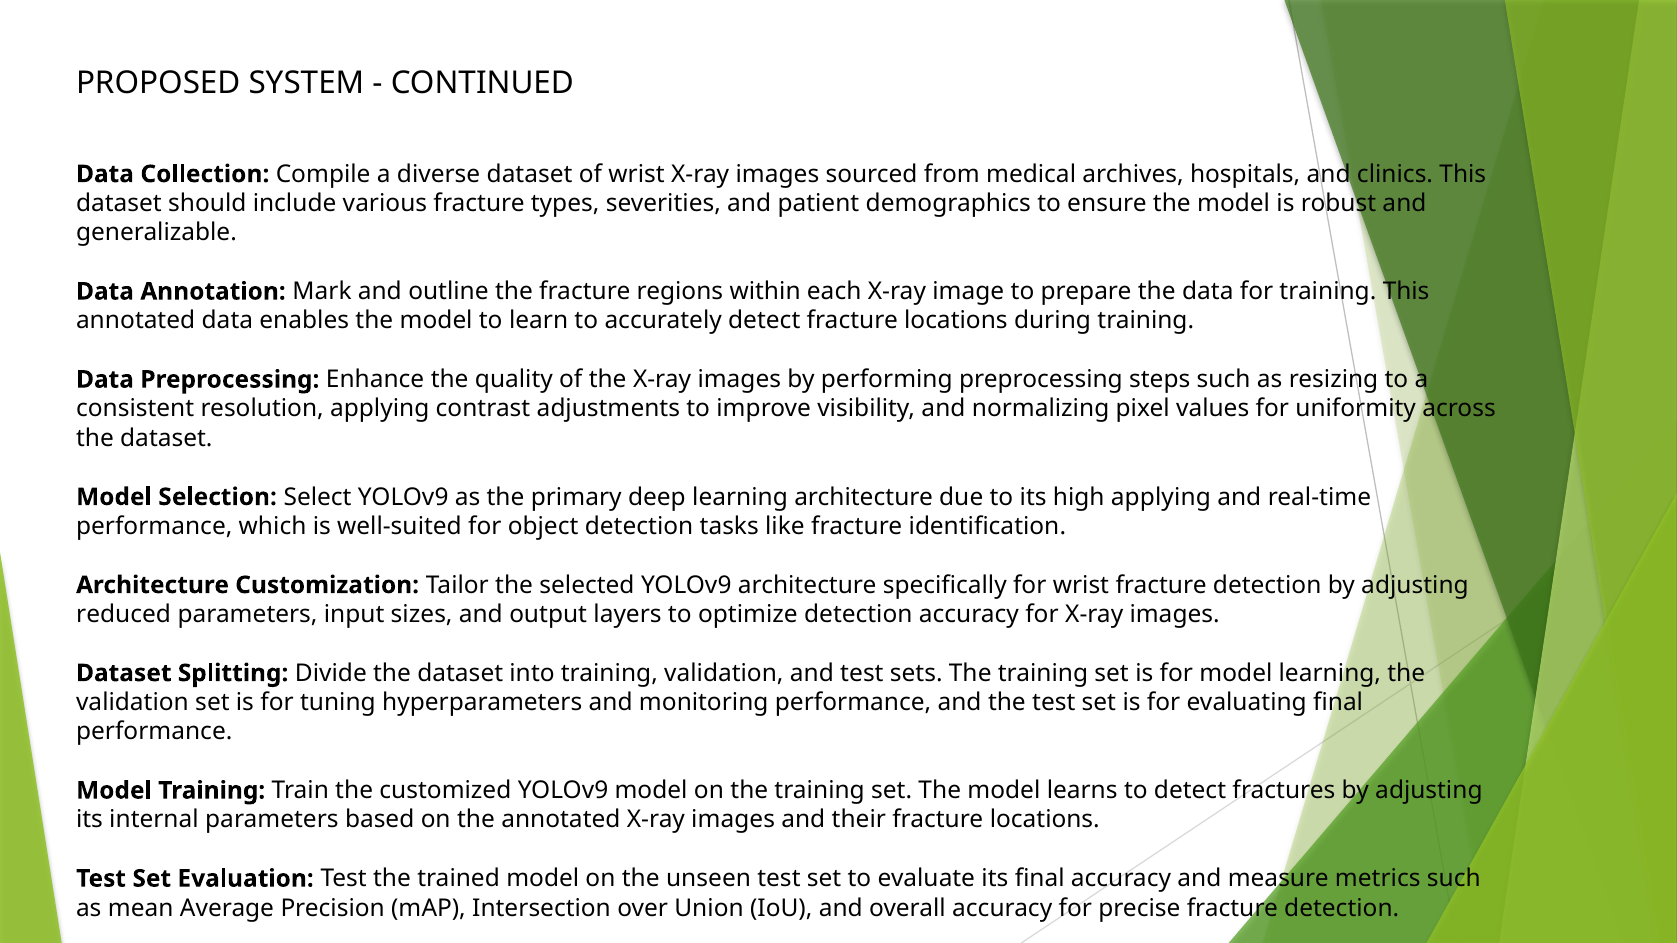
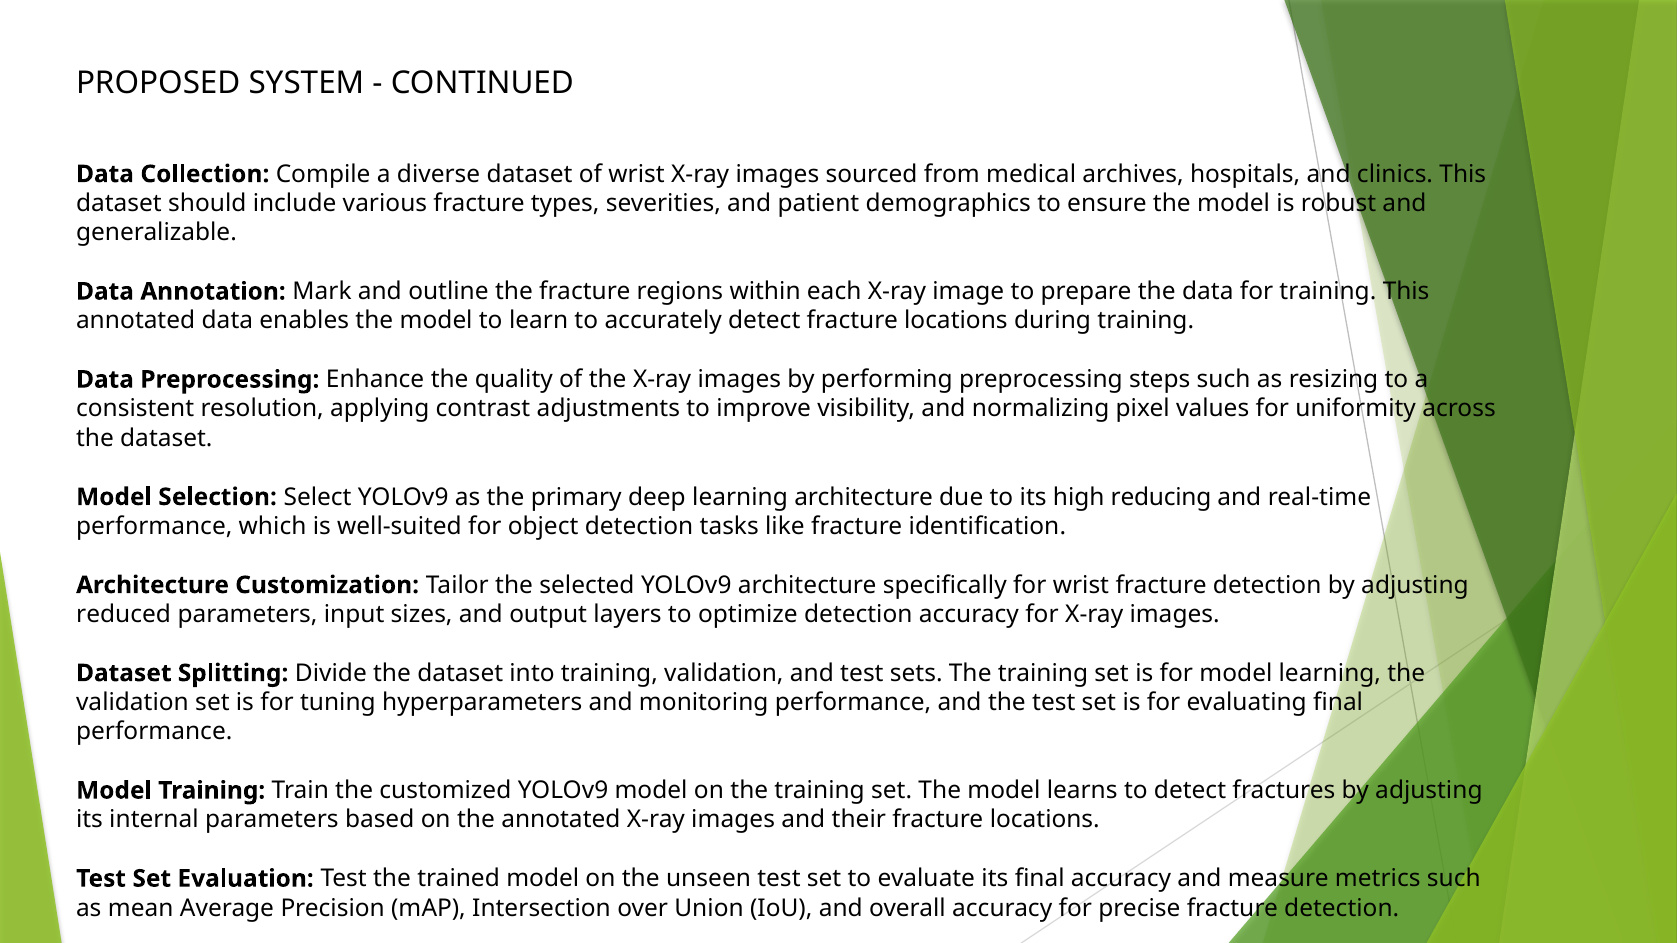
high applying: applying -> reducing (1161, 497)
